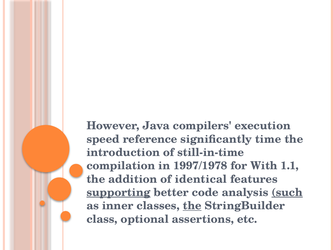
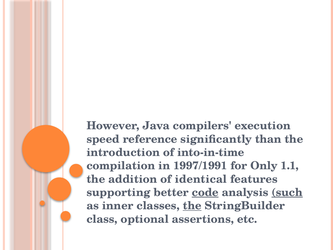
time: time -> than (268, 139)
still-in-time: still-in-time -> into-in-time (211, 152)
1997/1978: 1997/1978 -> 1997/1991 (200, 166)
With: With -> Only (264, 166)
supporting underline: present -> none (118, 192)
code underline: none -> present (205, 192)
